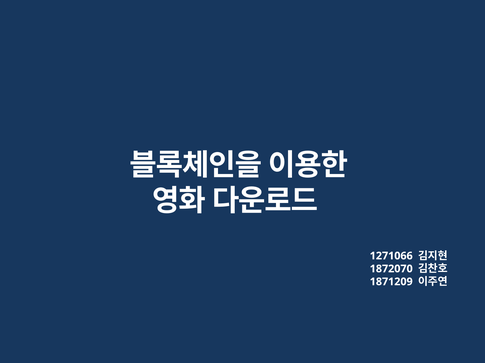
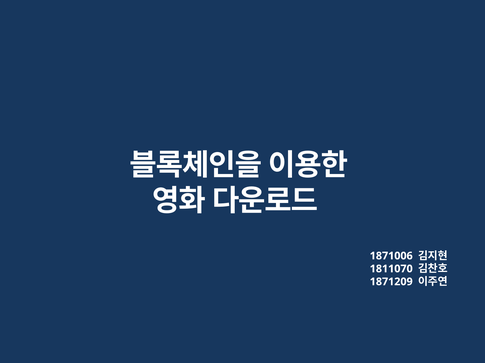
1271066: 1271066 -> 1871006 (391, 256)
1872070: 1872070 -> 1811070 (391, 269)
